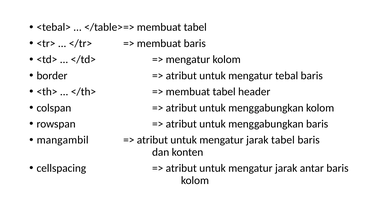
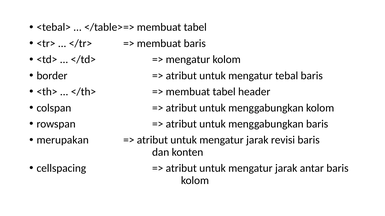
mangambil: mangambil -> merupakan (63, 140)
jarak tabel: tabel -> revisi (283, 140)
